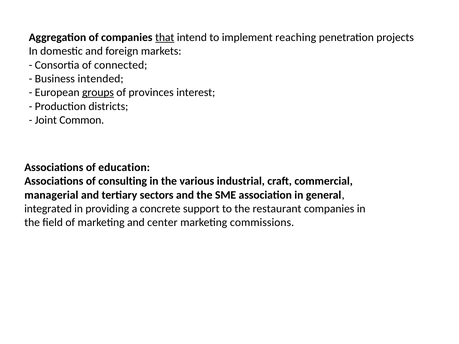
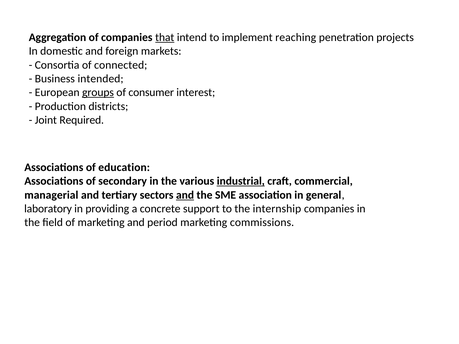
provinces: provinces -> consumer (151, 93)
Common: Common -> Required (82, 120)
consulting: consulting -> secondary (123, 181)
industrial underline: none -> present (241, 181)
and underline: none -> present (185, 195)
integrated: integrated -> laboratory (48, 209)
restaurant: restaurant -> internship (277, 209)
center: center -> period (162, 223)
